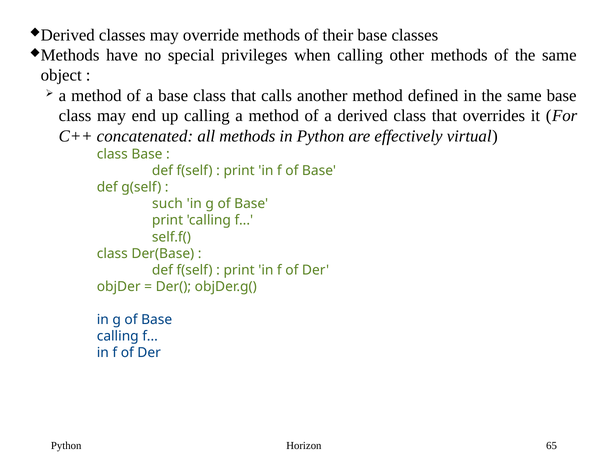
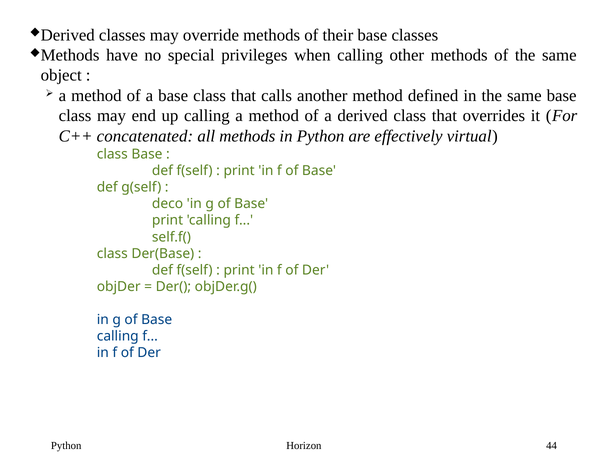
such: such -> deco (168, 204)
65: 65 -> 44 (552, 446)
